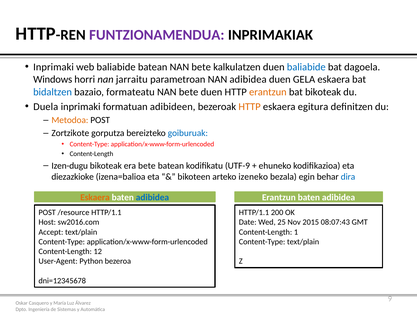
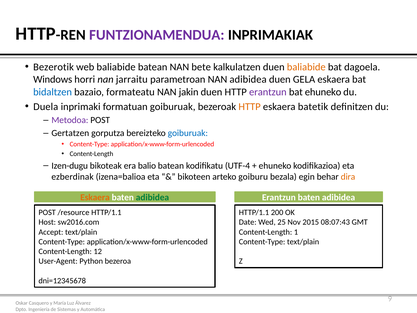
Inprimaki: Inprimaki -> Bezerotik (54, 67)
baliabide colour: blue -> orange (306, 67)
bete: bete -> jakin (189, 92)
erantzun colour: orange -> purple (268, 92)
bat bikoteak: bikoteak -> ehuneko (323, 92)
formatuan adibideen: adibideen -> goiburuak (173, 107)
egitura: egitura -> batetik (313, 107)
Metodoa colour: orange -> purple (70, 120)
Zortzikote: Zortzikote -> Gertatzen (70, 133)
era bete: bete -> balio (147, 165)
UTF-9: UTF-9 -> UTF-4 (238, 165)
diezazkioke: diezazkioke -> ezberdinak (73, 177)
izeneko: izeneko -> goiburu (253, 177)
dira colour: blue -> orange (348, 177)
adibidea colour: blue -> green (152, 197)
